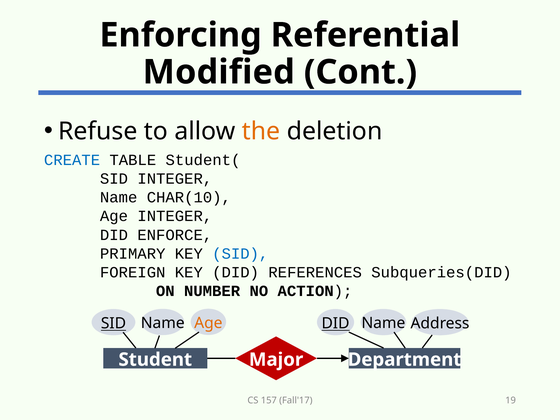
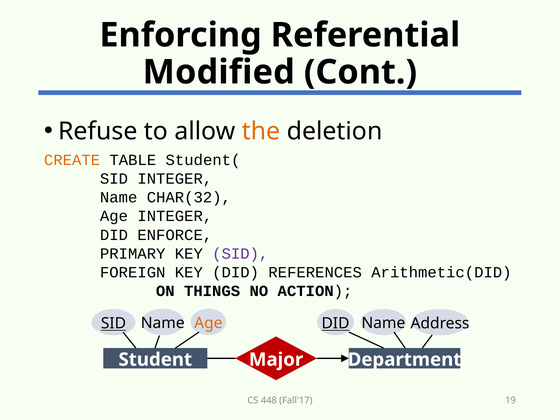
CREATE colour: blue -> orange (72, 160)
CHAR(10: CHAR(10 -> CHAR(32 (189, 198)
SID colour: blue -> purple (240, 254)
Subqueries(DID: Subqueries(DID -> Arithmetic(DID (441, 272)
NUMBER: NUMBER -> THINGS (212, 291)
157: 157 -> 448 (269, 400)
